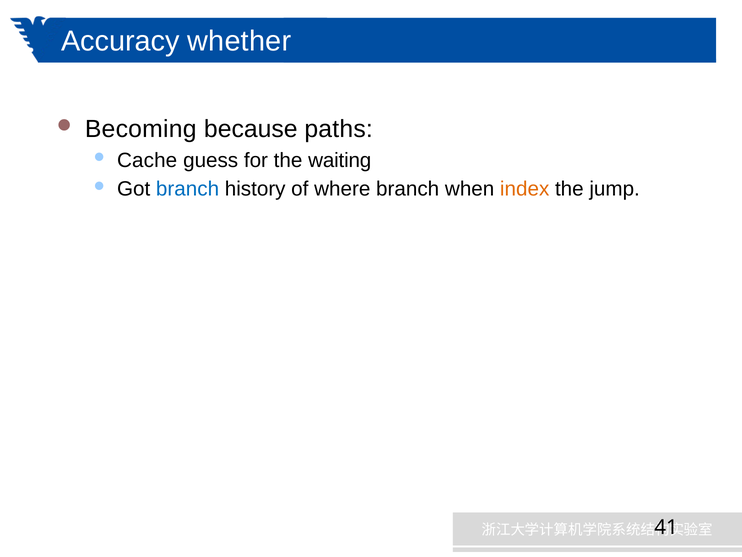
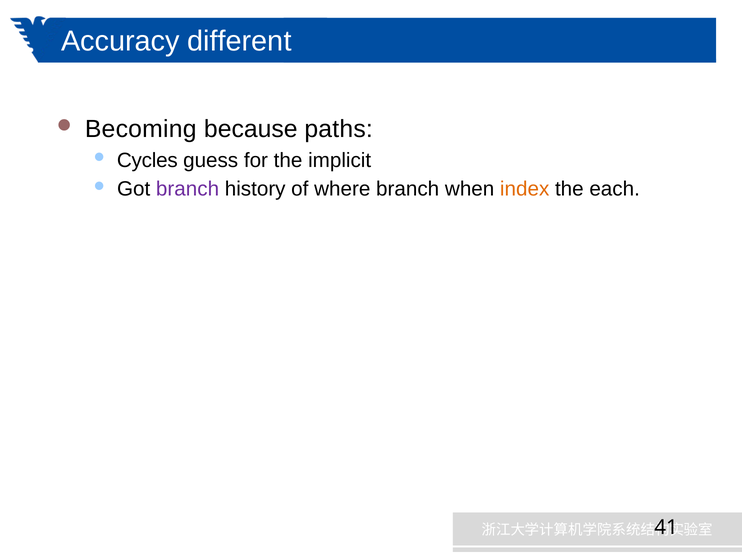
whether: whether -> different (239, 41)
Cache: Cache -> Cycles (147, 160)
waiting: waiting -> implicit (340, 160)
branch colour: blue -> purple (188, 189)
jump: jump -> each (615, 189)
